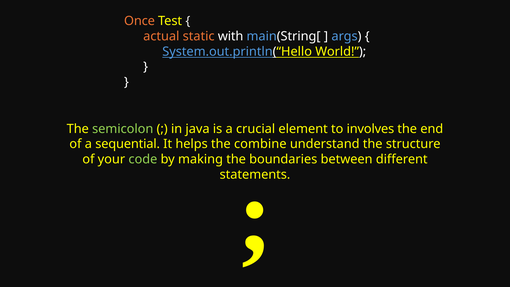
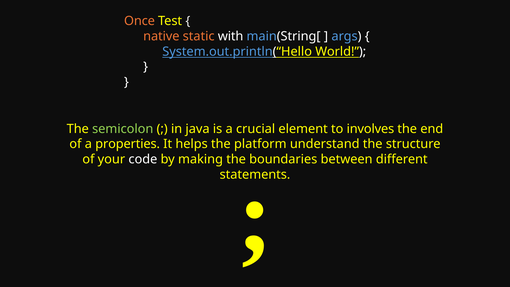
actual: actual -> native (161, 36)
sequential: sequential -> properties (128, 144)
combine: combine -> platform (260, 144)
code colour: light green -> white (143, 159)
